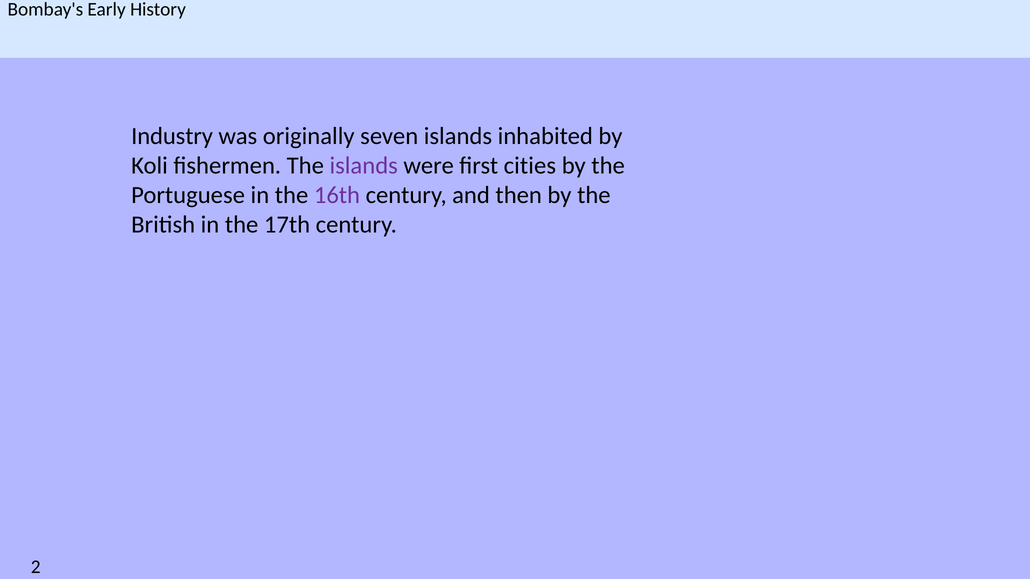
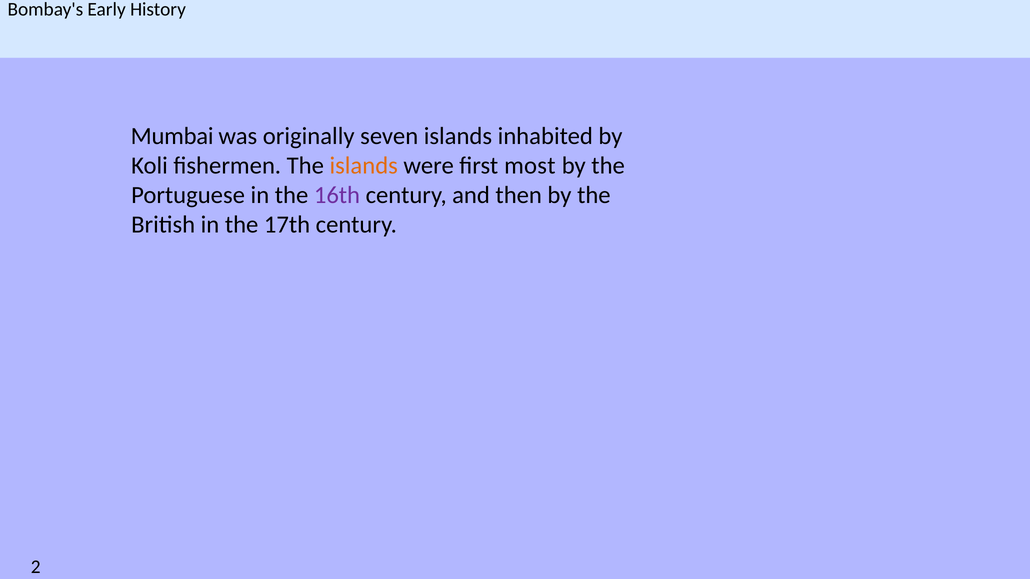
Industry: Industry -> Mumbai (172, 136)
islands colour: purple -> orange (364, 166)
cities: cities -> most (530, 166)
